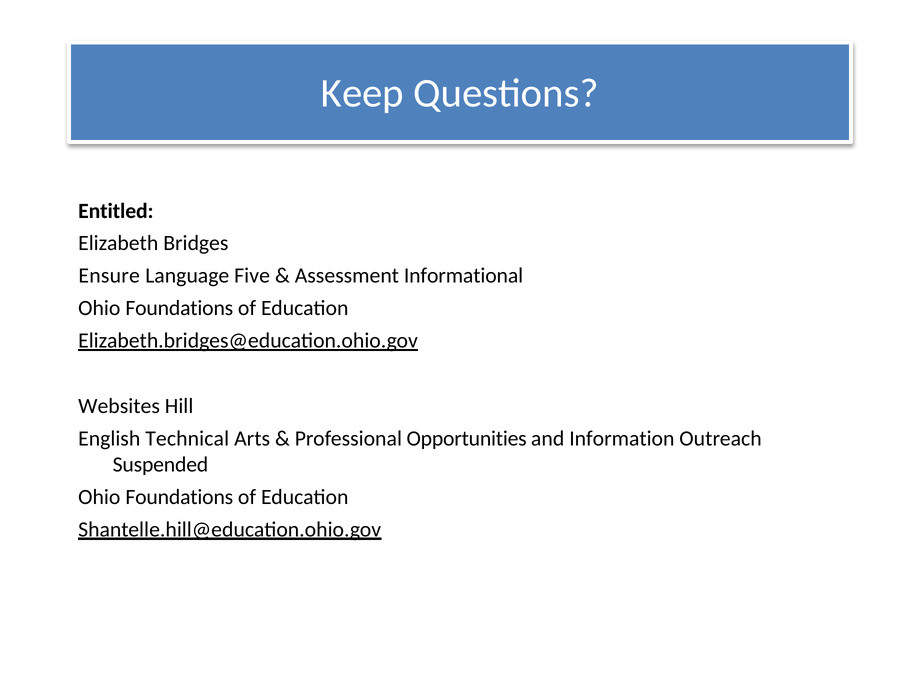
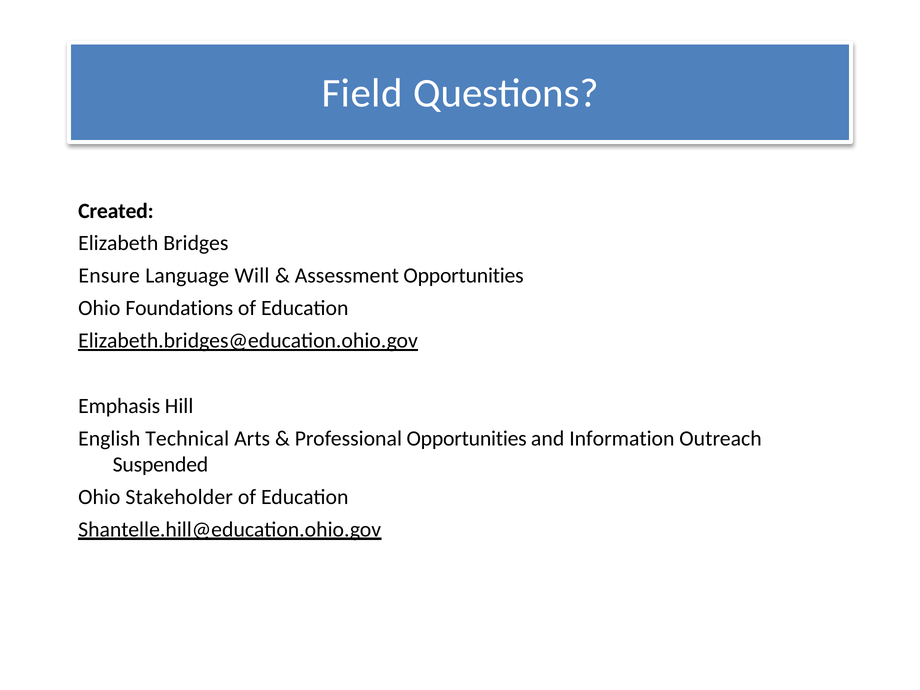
Keep: Keep -> Field (362, 93)
Entitled: Entitled -> Created (116, 211)
Five: Five -> Will (252, 276)
Assessment Informational: Informational -> Opportunities (464, 276)
Websites: Websites -> Emphasis (119, 406)
Foundations: Foundations -> Stakeholder (179, 497)
